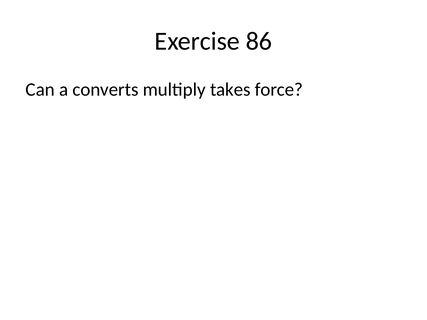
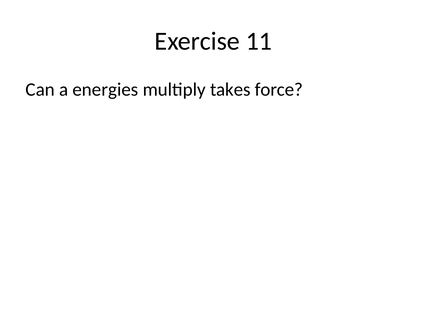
86: 86 -> 11 (259, 41)
converts: converts -> energies (105, 90)
